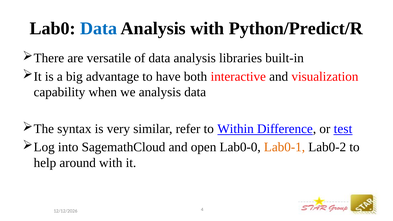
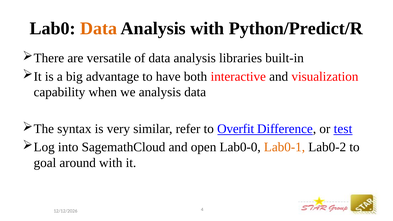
Data colour: blue -> orange (99, 29)
Within: Within -> Overfit (236, 129)
help: help -> goal (45, 163)
